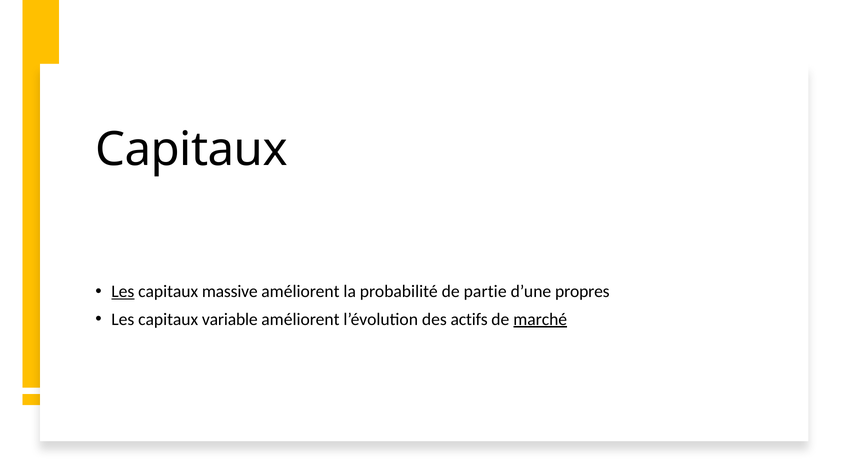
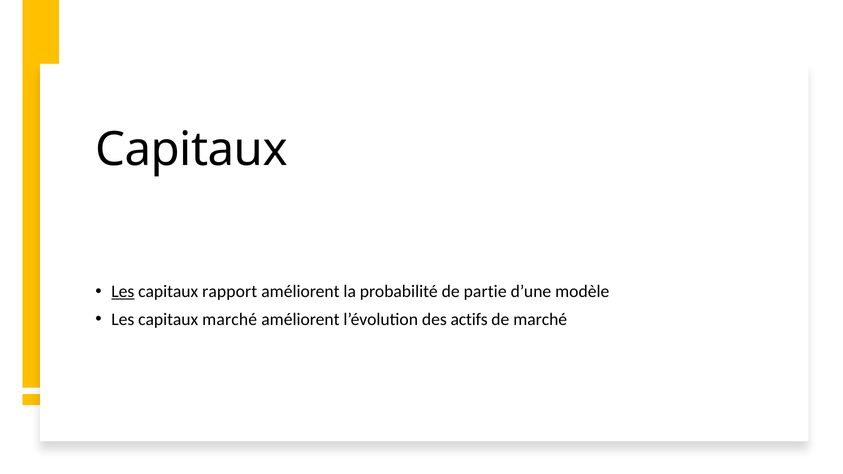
massive: massive -> rapport (230, 292)
propres: propres -> modèle (582, 292)
capitaux variable: variable -> marché (230, 319)
marché underline: present -> none (540, 319)
